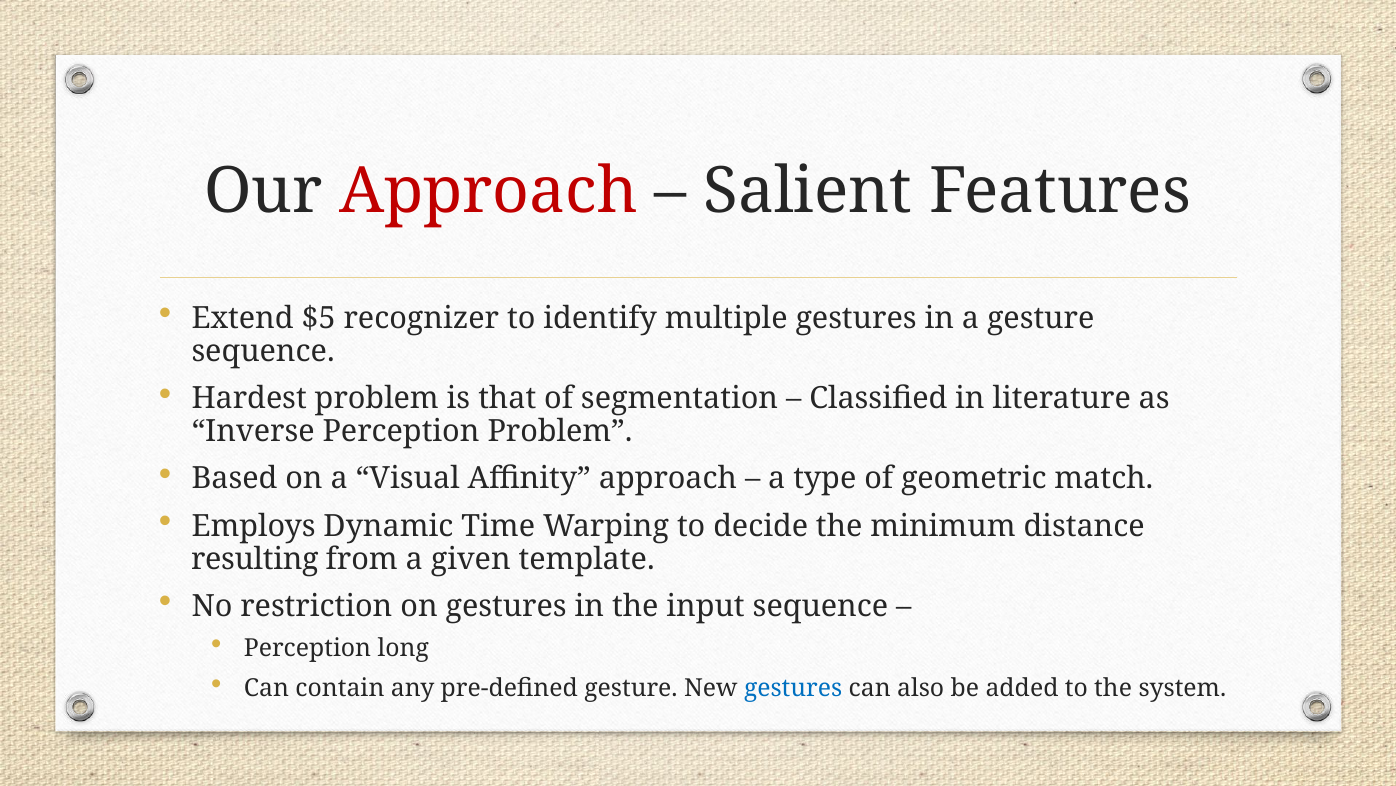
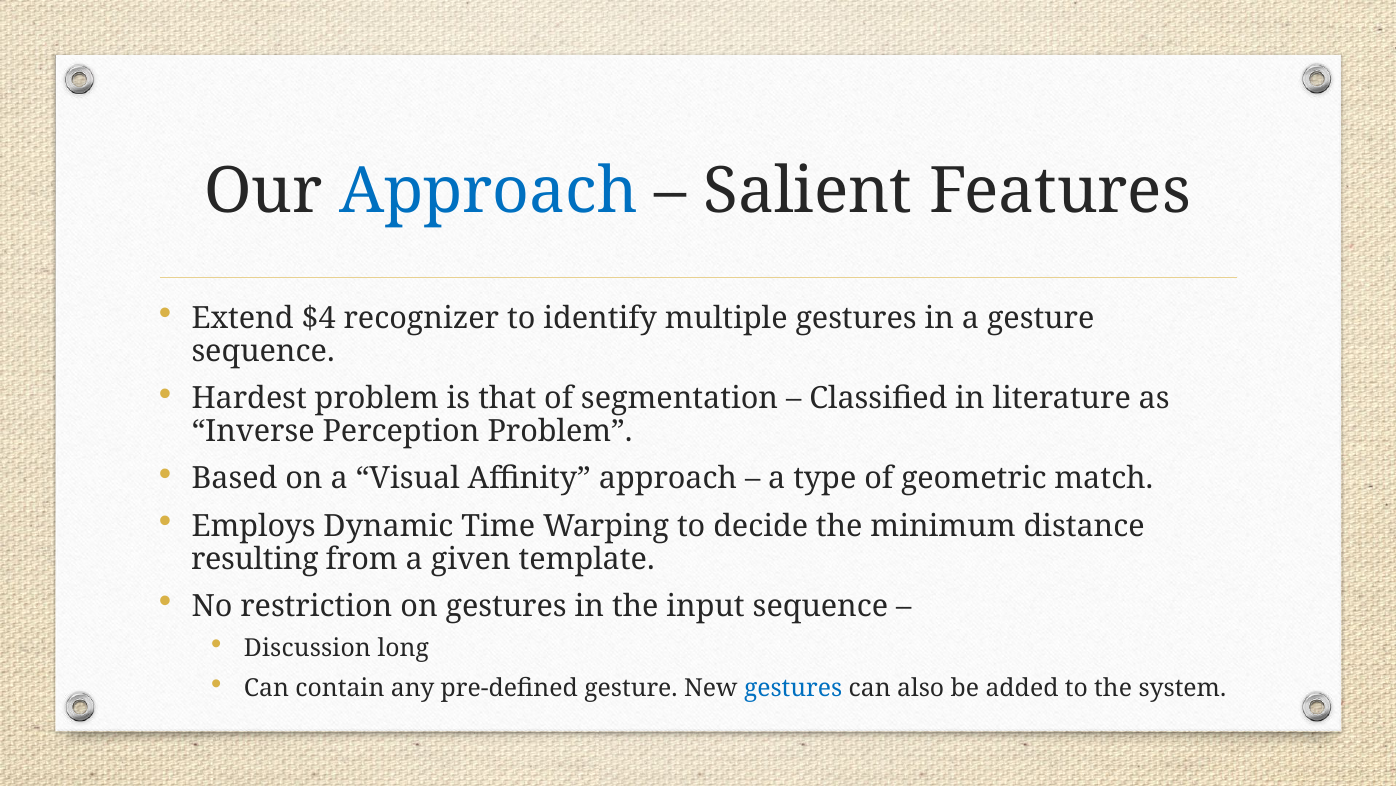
Approach colour: red -> blue (489, 192)
$5: $5 -> $4 (319, 318)
Perception: Perception -> Discussion (307, 648)
